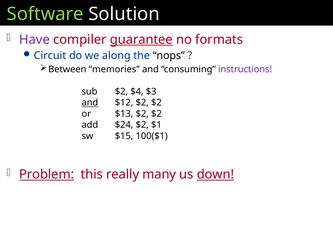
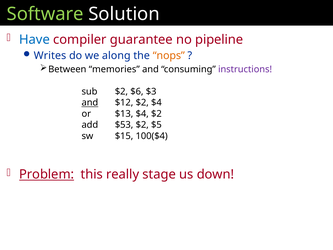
Have colour: purple -> blue (34, 39)
guarantee underline: present -> none (141, 39)
formats: formats -> pipeline (219, 39)
Circuit: Circuit -> Writes (50, 56)
nops colour: black -> orange (169, 56)
$4: $4 -> $6 (137, 91)
$12 $2 $2: $2 -> $4 (156, 103)
$13 $2: $2 -> $4 (142, 114)
$24: $24 -> $53 (124, 125)
$1: $1 -> $5 (156, 125)
100($1: 100($1 -> 100($4 (152, 136)
many: many -> stage (159, 174)
down underline: present -> none (215, 174)
